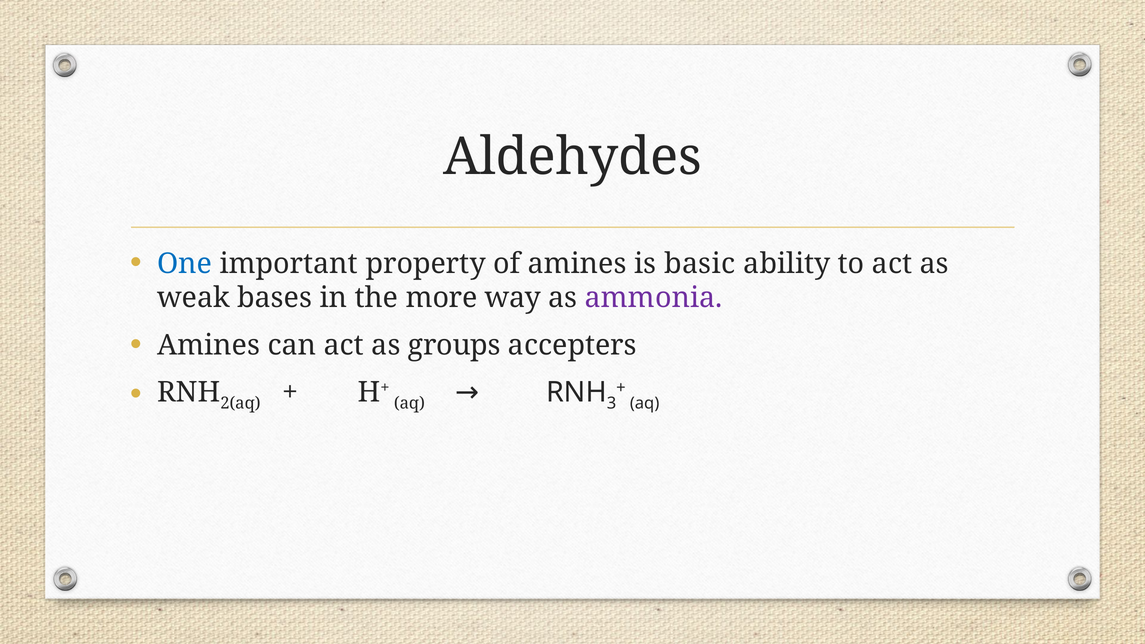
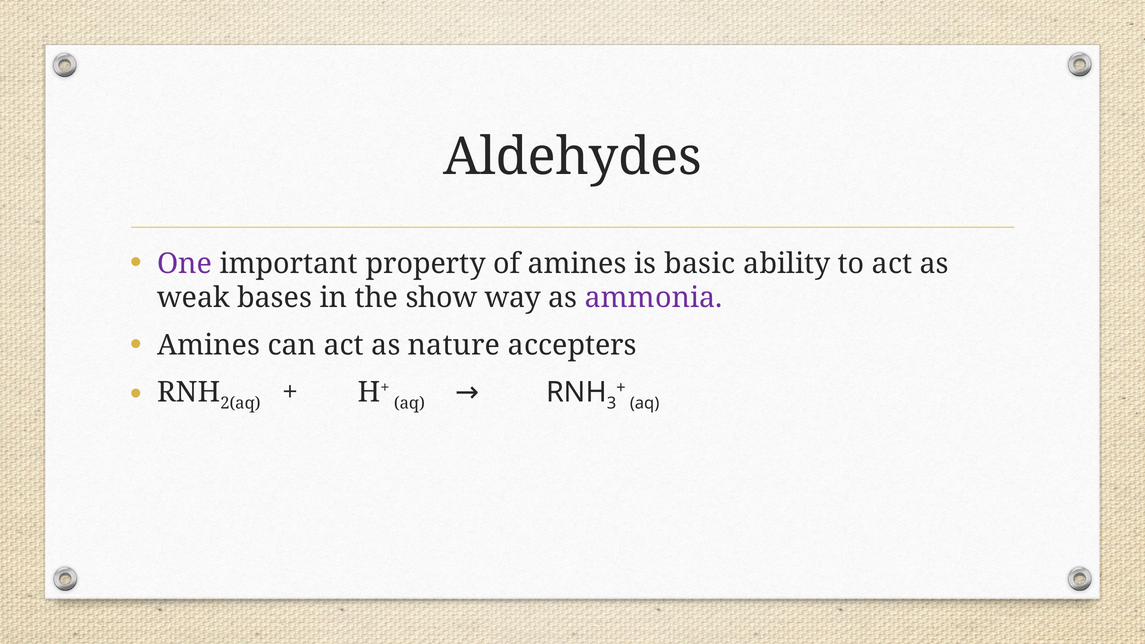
One colour: blue -> purple (185, 264)
more: more -> show (442, 298)
groups: groups -> nature (454, 345)
